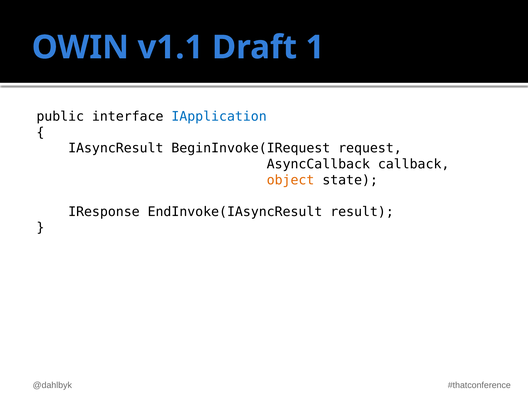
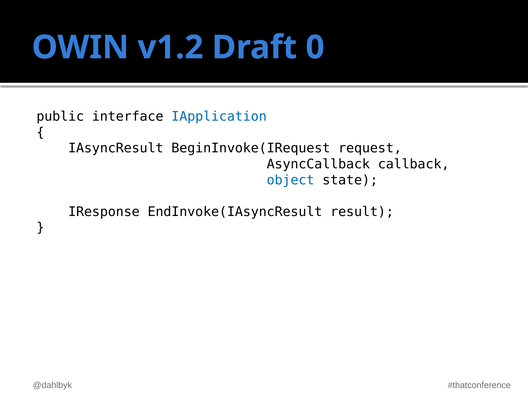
v1.1: v1.1 -> v1.2 (170, 47)
1: 1 -> 0 (315, 47)
object colour: orange -> blue (291, 180)
